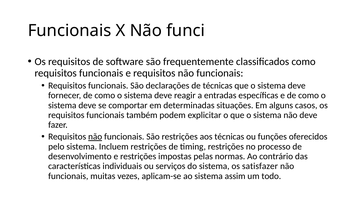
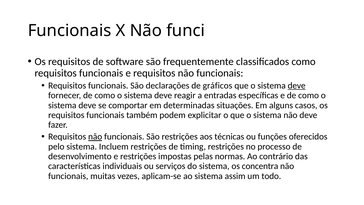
de técnicas: técnicas -> gráficos (218, 86)
deve underline: none -> present (297, 86)
satisfazer: satisfazer -> concentra (260, 166)
